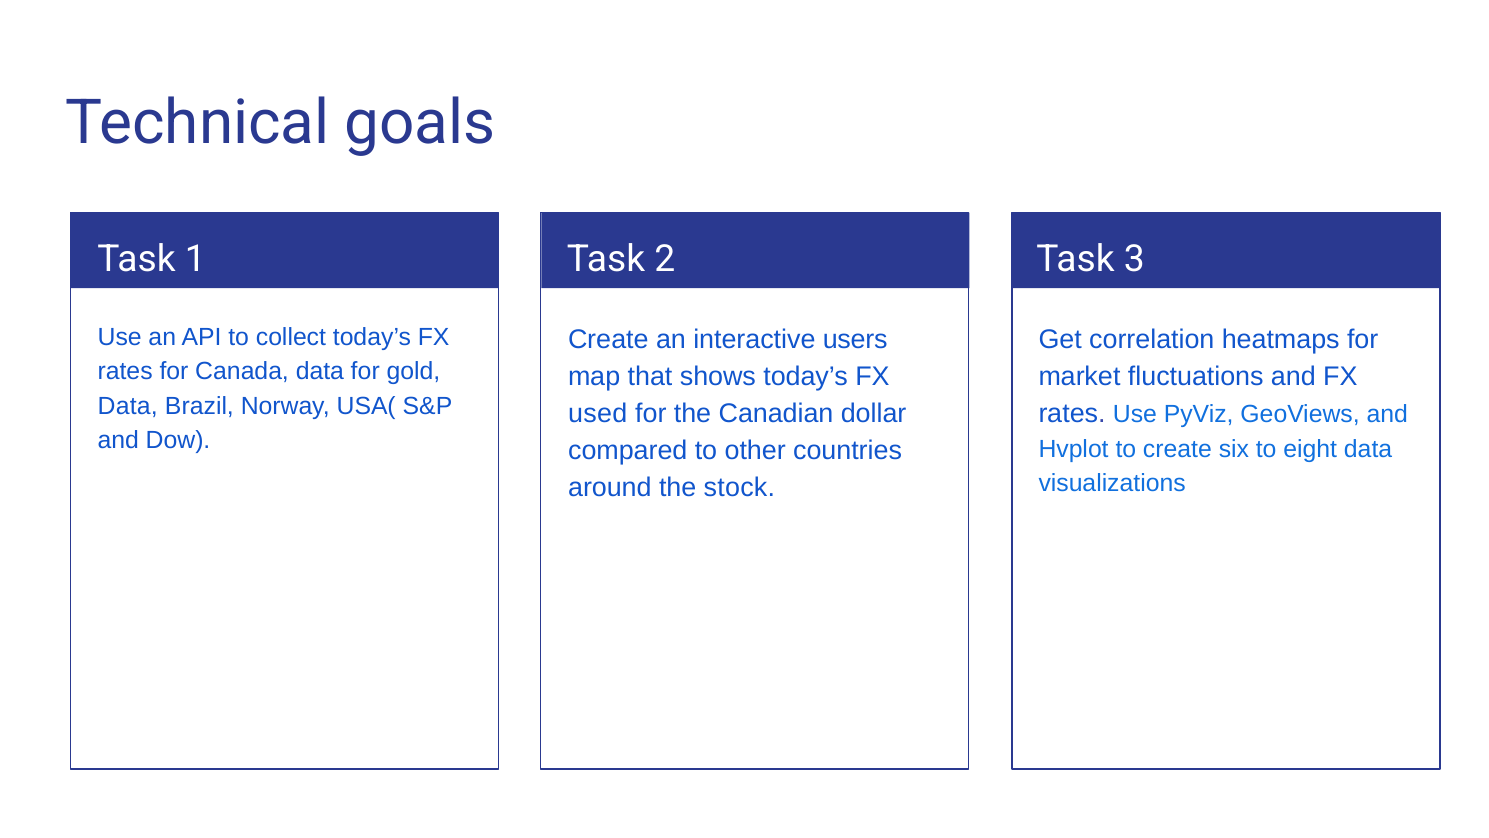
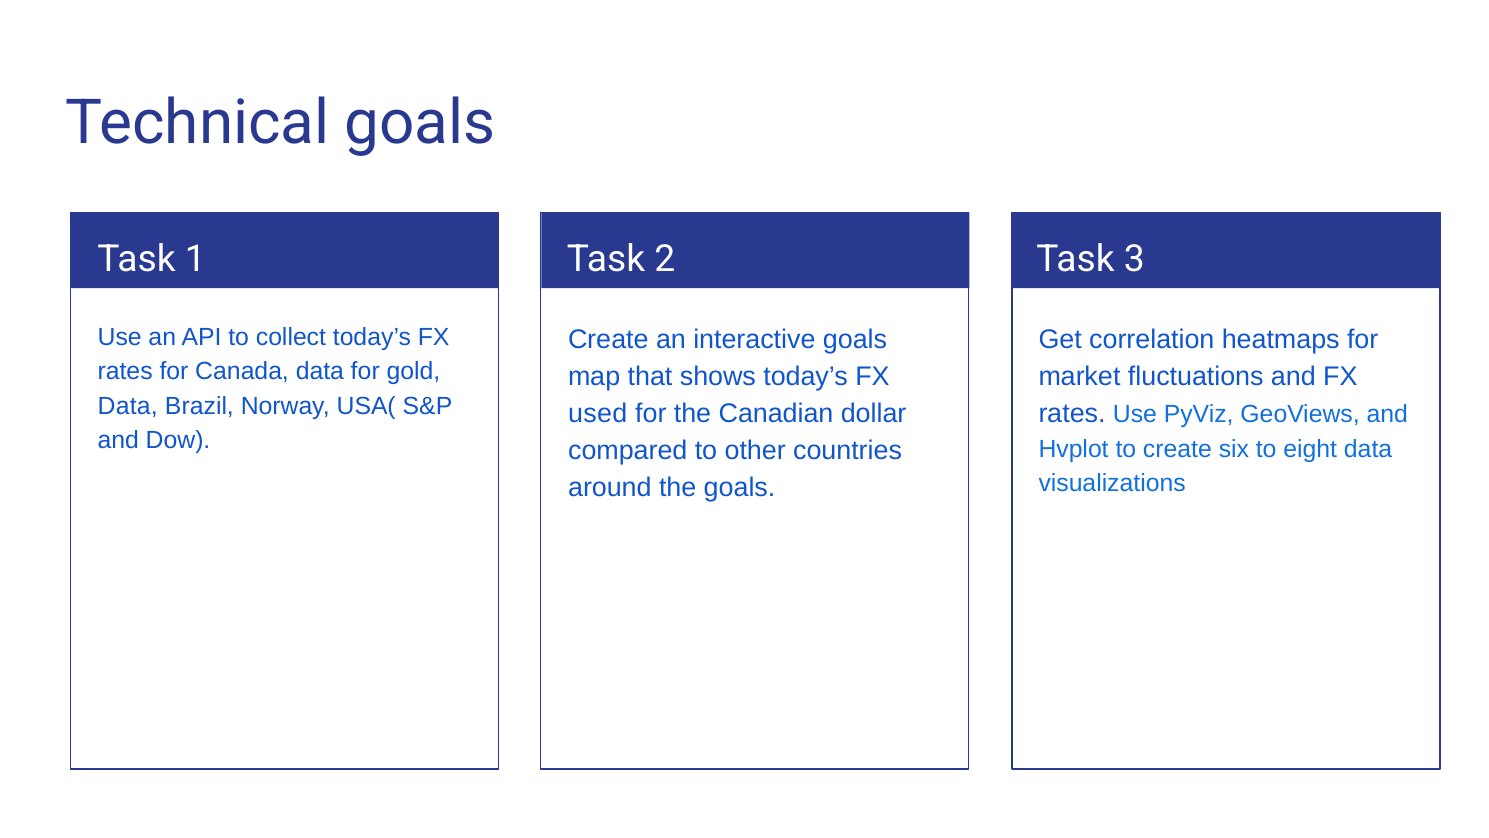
interactive users: users -> goals (855, 339)
the stock: stock -> goals (740, 487)
